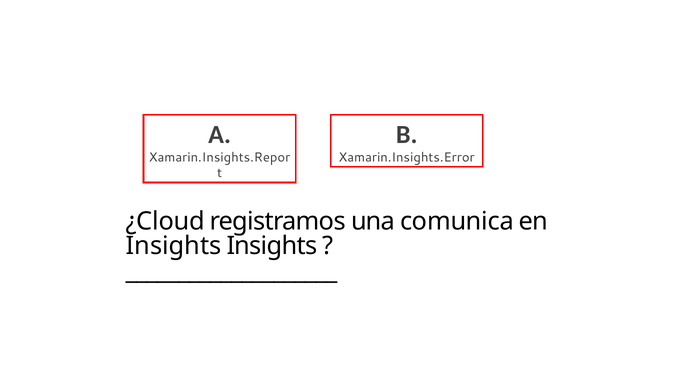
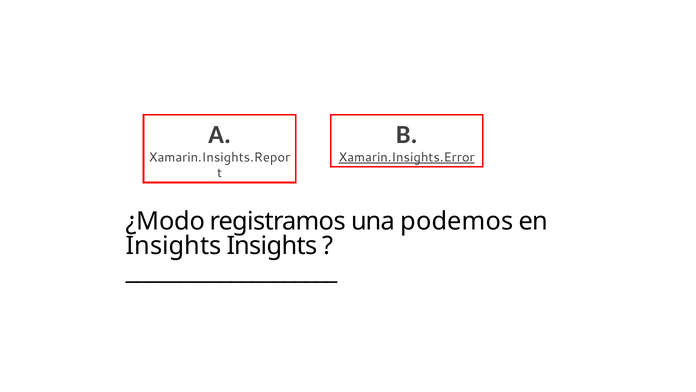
Xamarin.Insights.Error underline: none -> present (407, 157)
¿Cloud: ¿Cloud -> ¿Modo (165, 221)
comunica: comunica -> podemos (457, 221)
